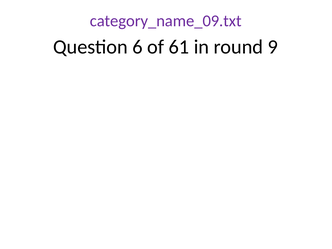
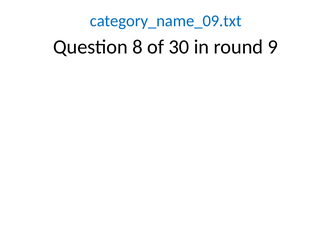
category_name_09.txt colour: purple -> blue (166, 21)
6: 6 -> 8 (138, 47)
61: 61 -> 30 (179, 47)
